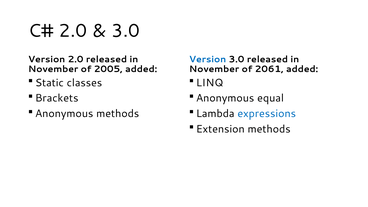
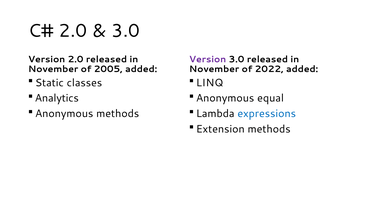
Version colour: blue -> purple (208, 59)
2061: 2061 -> 2022 (269, 69)
Brackets: Brackets -> Analytics (57, 98)
